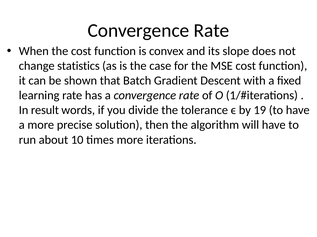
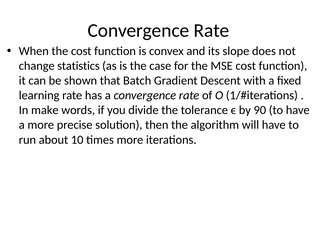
result: result -> make (45, 111)
19: 19 -> 90 (260, 111)
